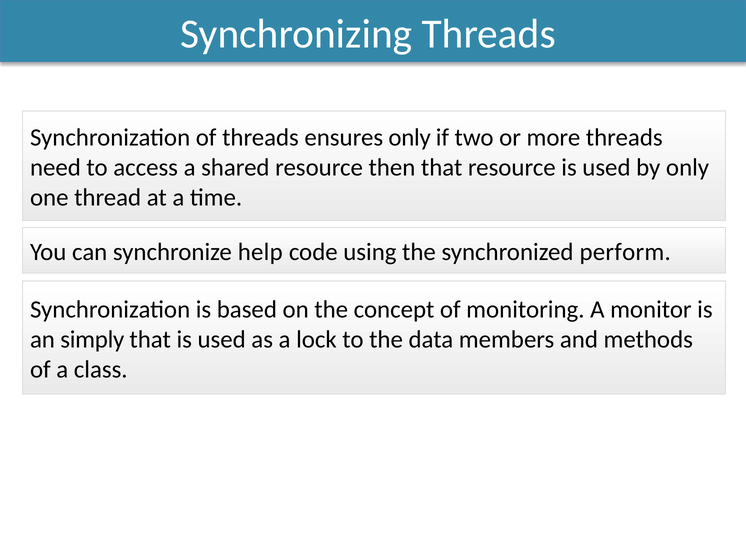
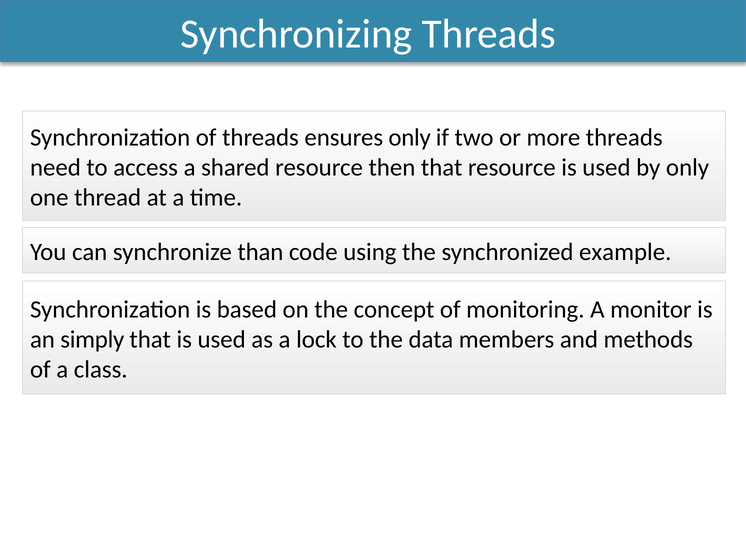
help: help -> than (260, 252)
perform: perform -> example (625, 252)
